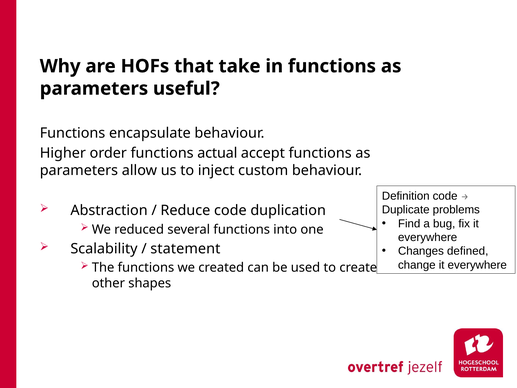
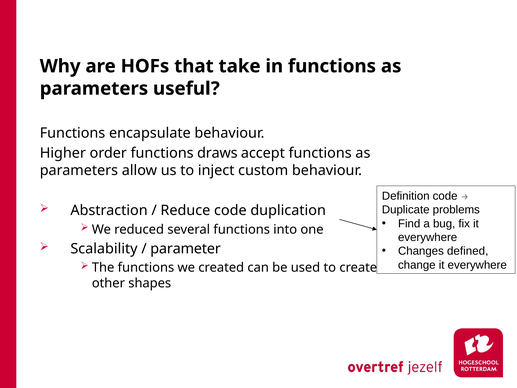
actual: actual -> draws (217, 153)
statement: statement -> parameter (186, 249)
